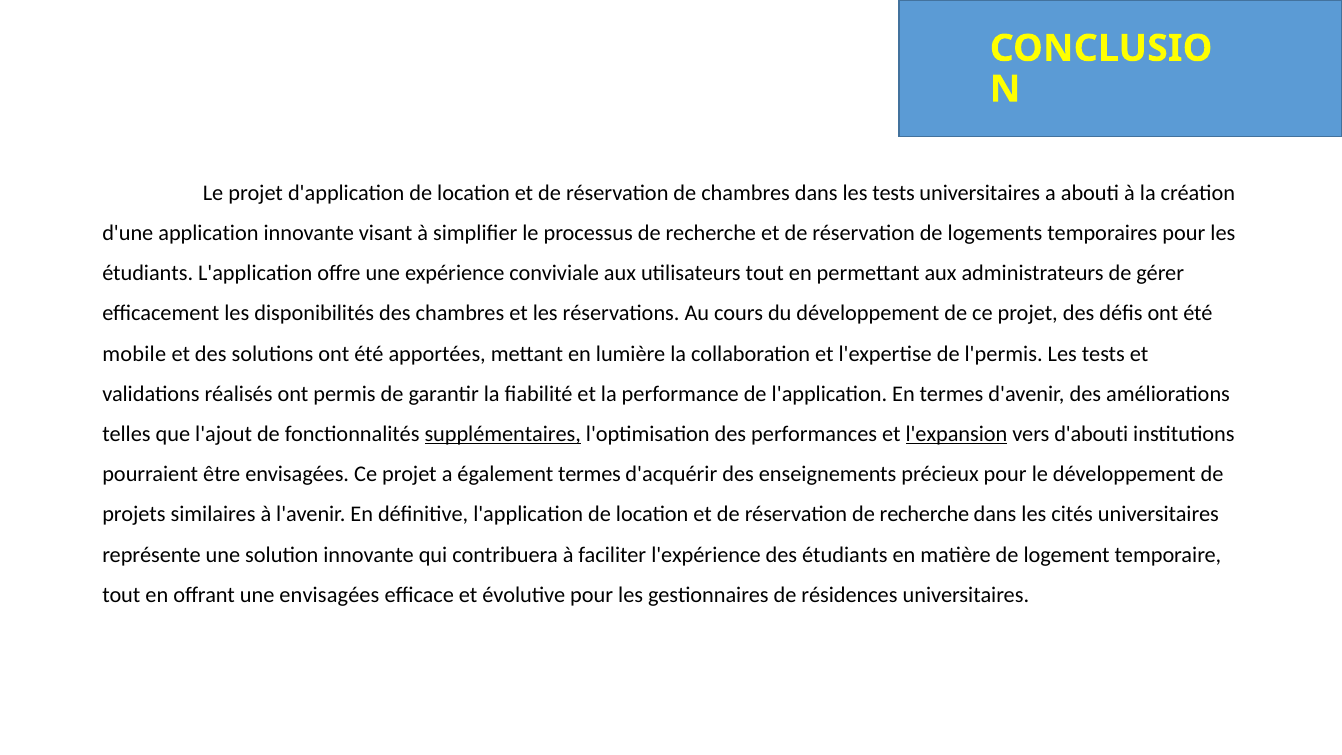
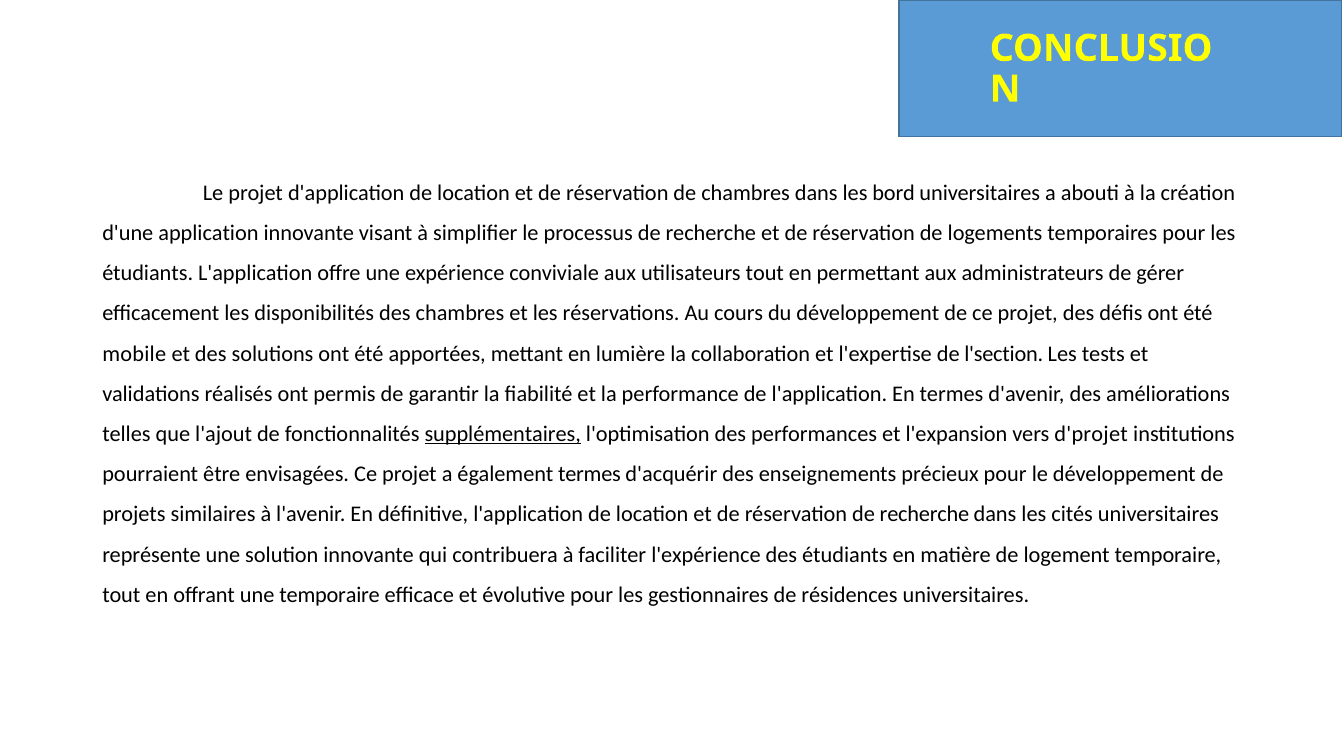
dans les tests: tests -> bord (894, 193)
l'permis: l'permis -> l'section (1004, 354)
l'expansion underline: present -> none (956, 434)
d'abouti: d'abouti -> d'projet (1091, 434)
une envisagées: envisagées -> temporaire (330, 595)
